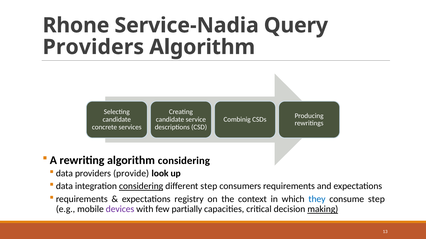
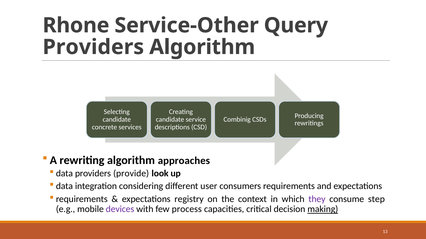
Service-Nadia: Service-Nadia -> Service-Other (187, 25)
algorithm considering: considering -> approaches (184, 161)
considering underline: present -> none (141, 187)
different step: step -> user (209, 187)
they colour: blue -> purple (317, 200)
partially: partially -> process (187, 210)
